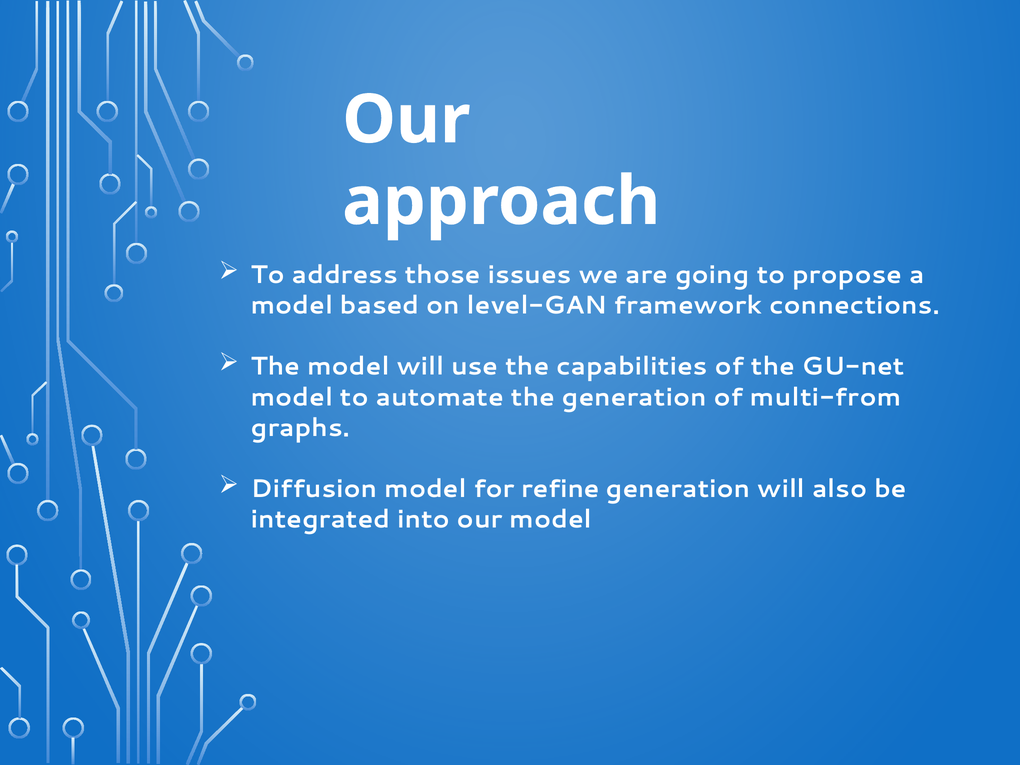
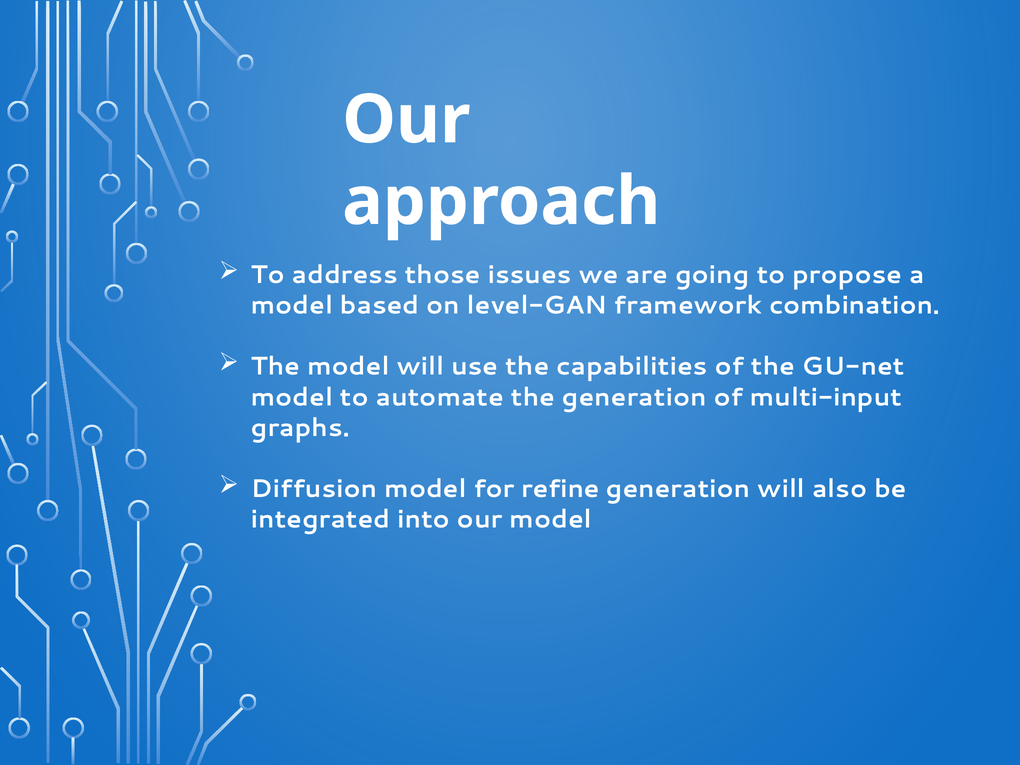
connections: connections -> combination (855, 305)
multi-from: multi-from -> multi-input (826, 397)
